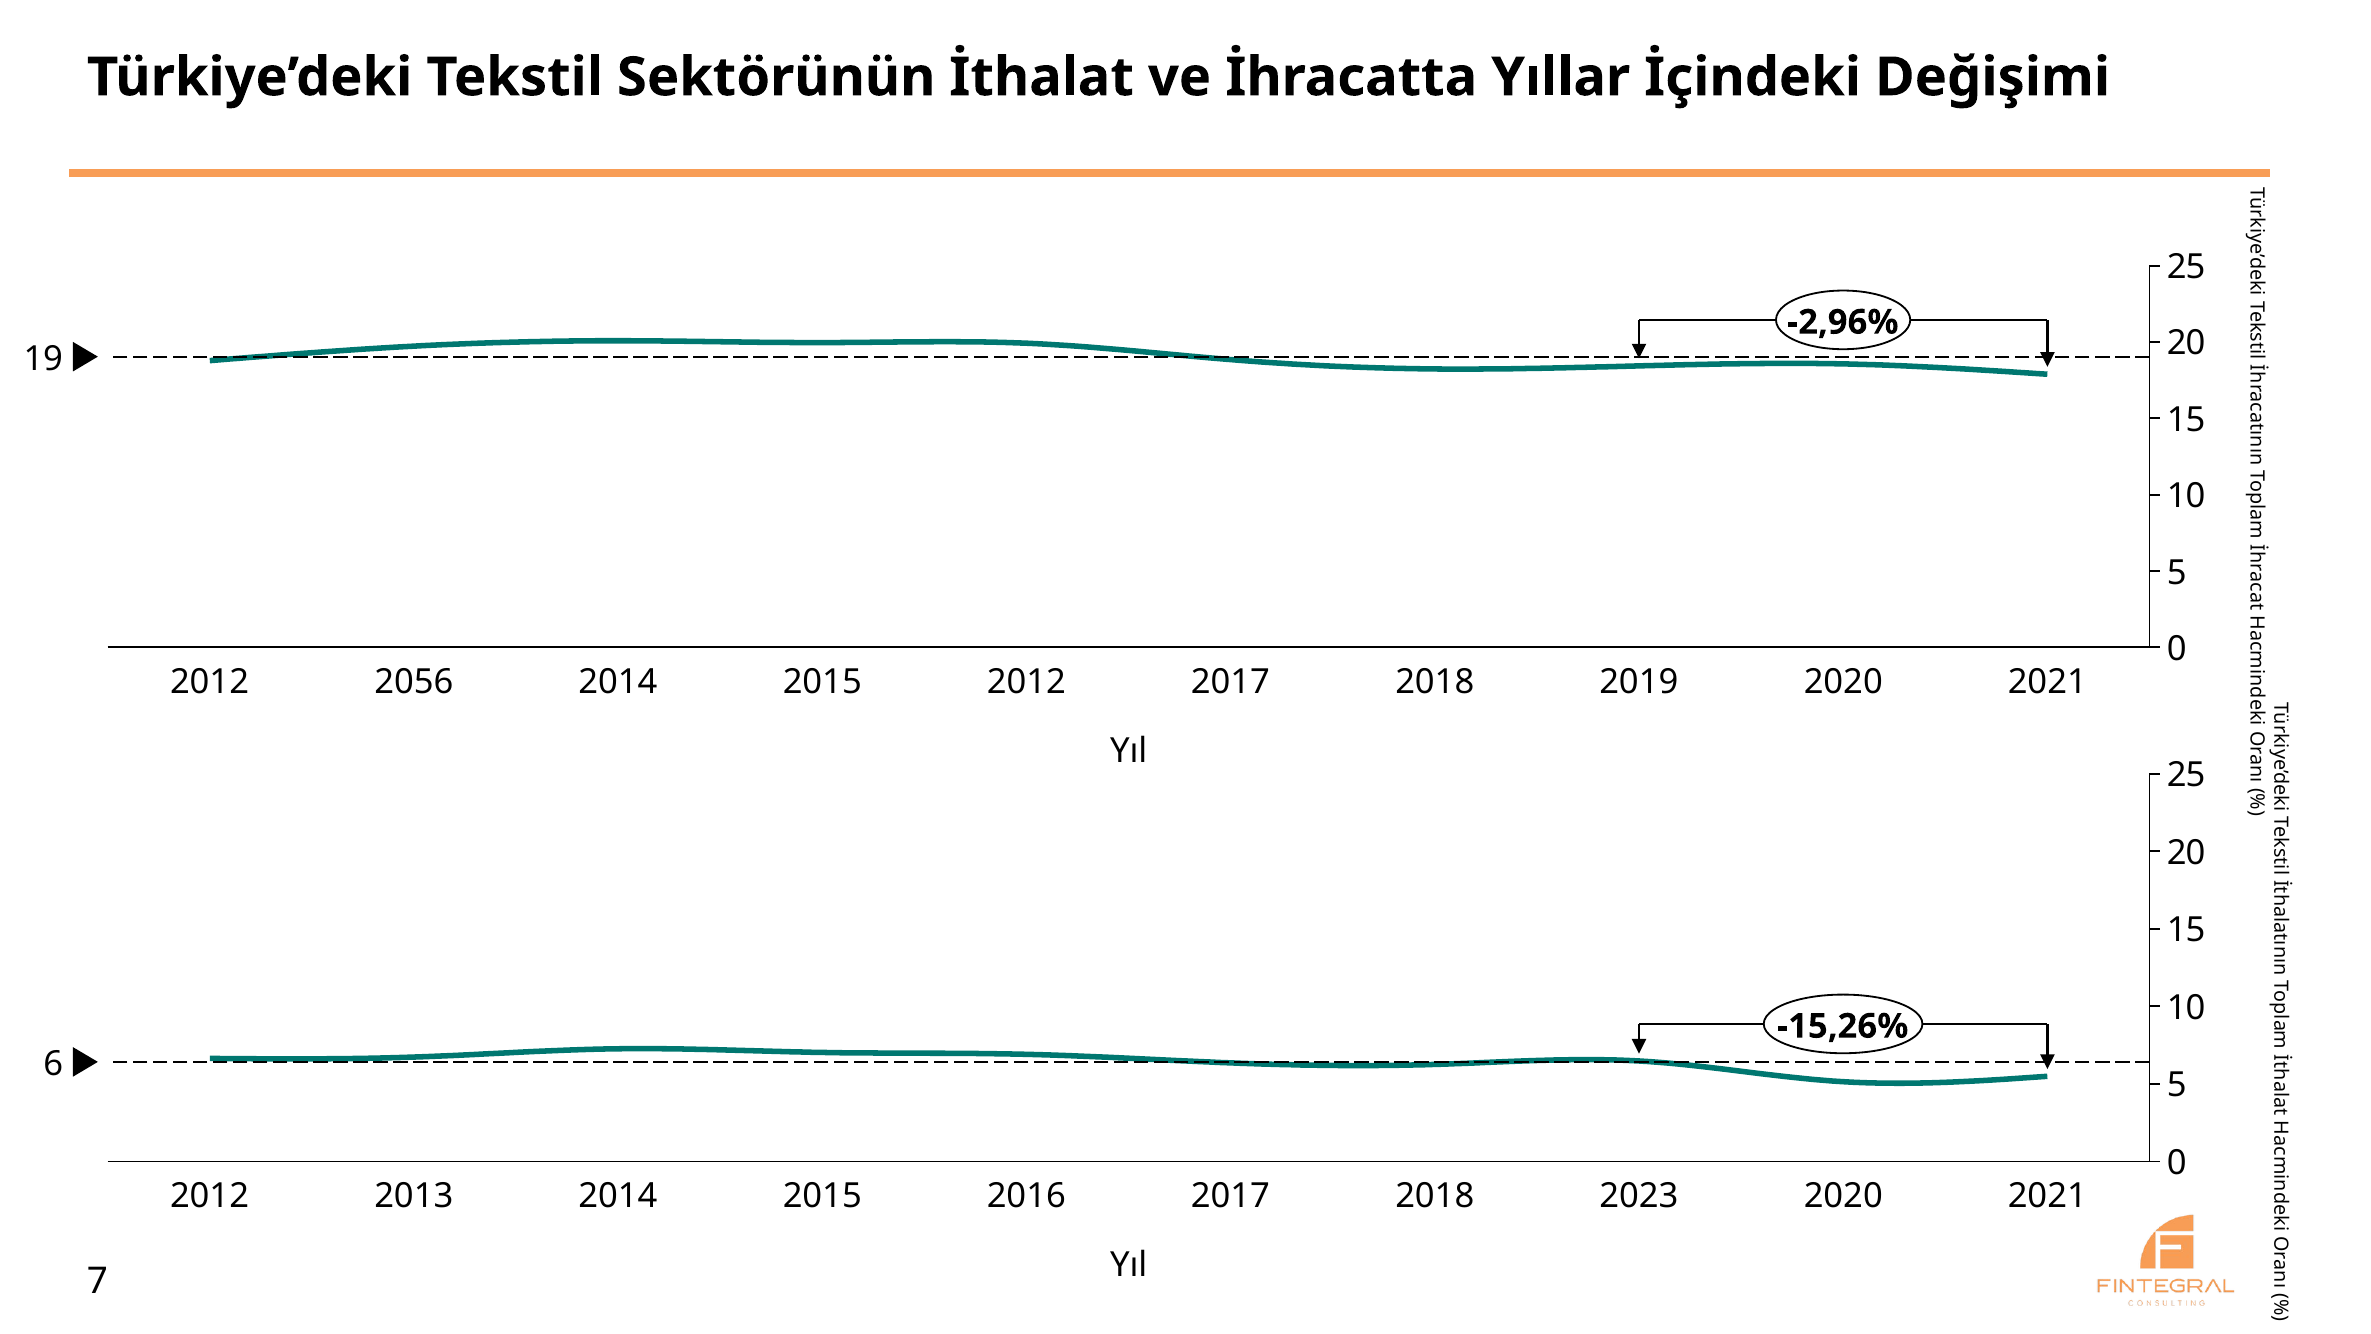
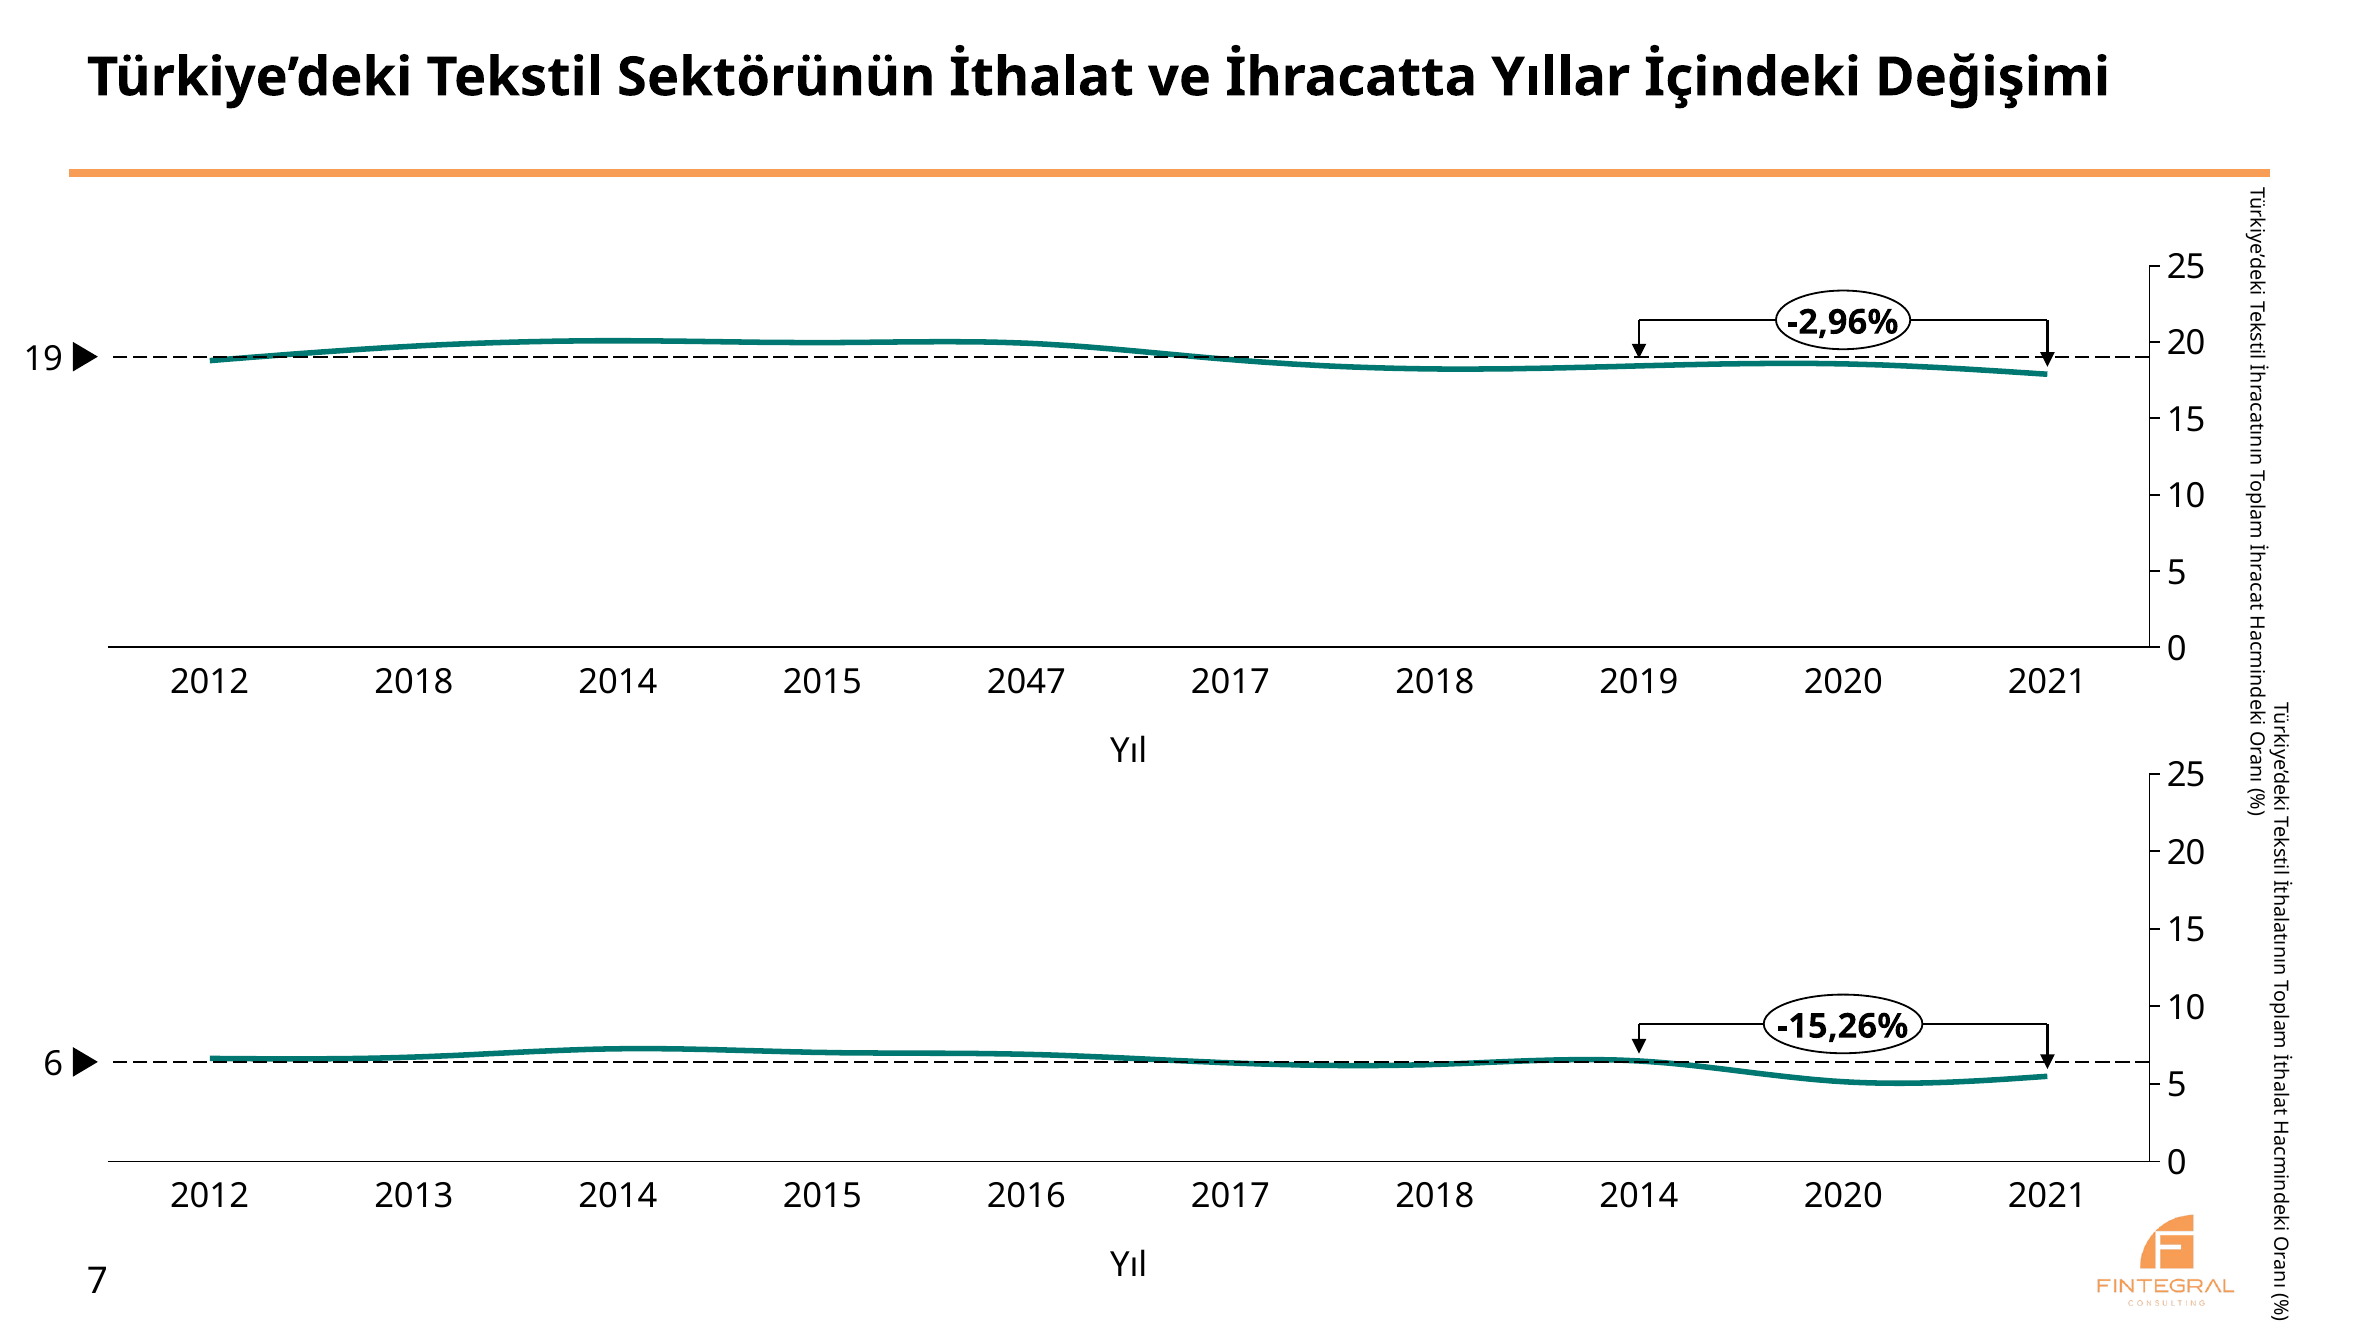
2012 2056: 2056 -> 2018 (414, 682)
2015 2012: 2012 -> 2047 (1026, 682)
2017 2018 2023: 2023 -> 2014 (1639, 1196)
